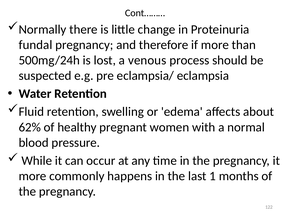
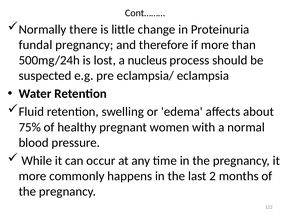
venous: venous -> nucleus (147, 60)
62%: 62% -> 75% (30, 127)
1: 1 -> 2 (213, 177)
